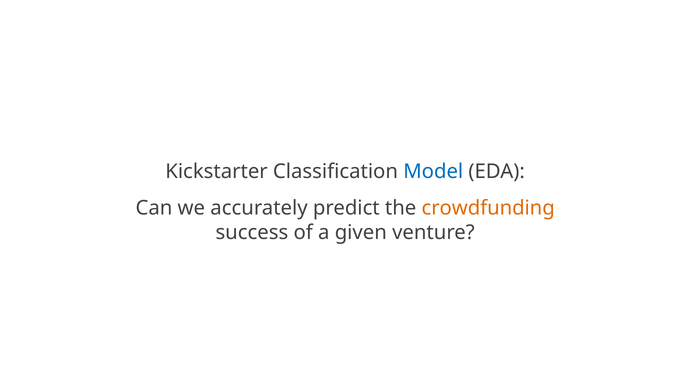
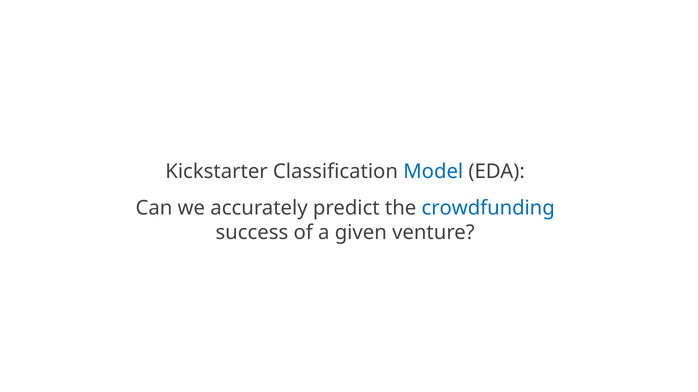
crowdfunding colour: orange -> blue (488, 208)
